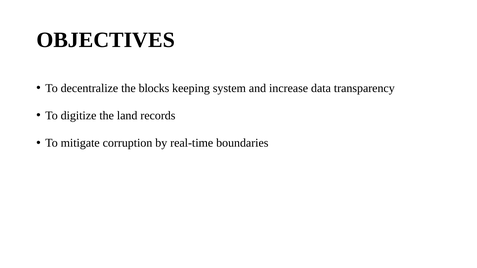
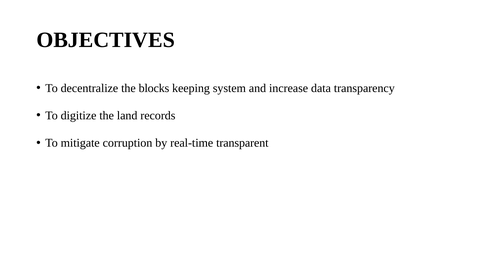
boundaries: boundaries -> transparent (242, 143)
